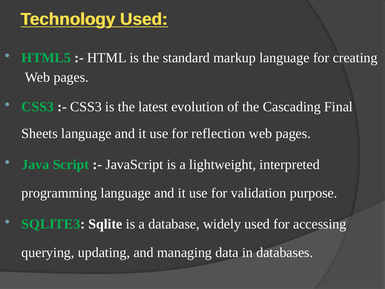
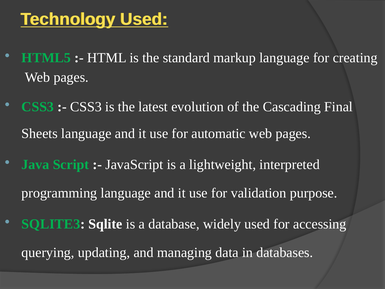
reflection: reflection -> automatic (218, 133)
